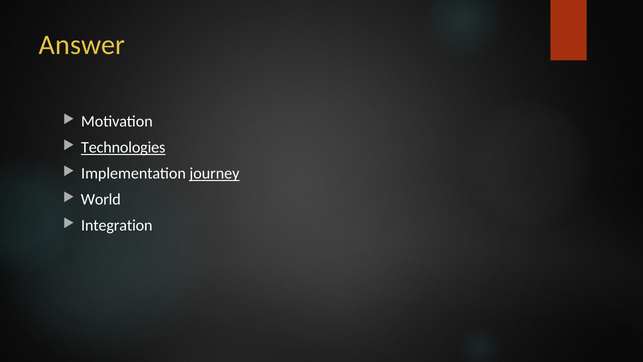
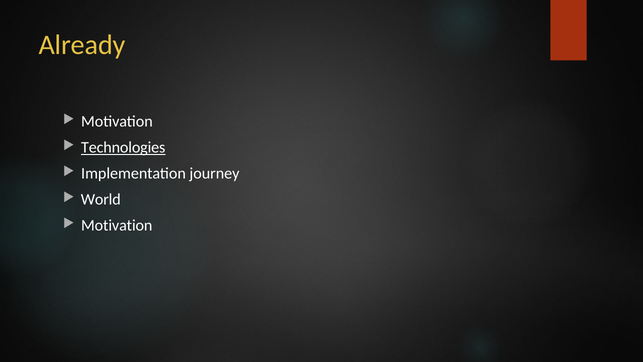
Answer: Answer -> Already (82, 45)
journey underline: present -> none (214, 173)
Integration: Integration -> Motivation (117, 225)
